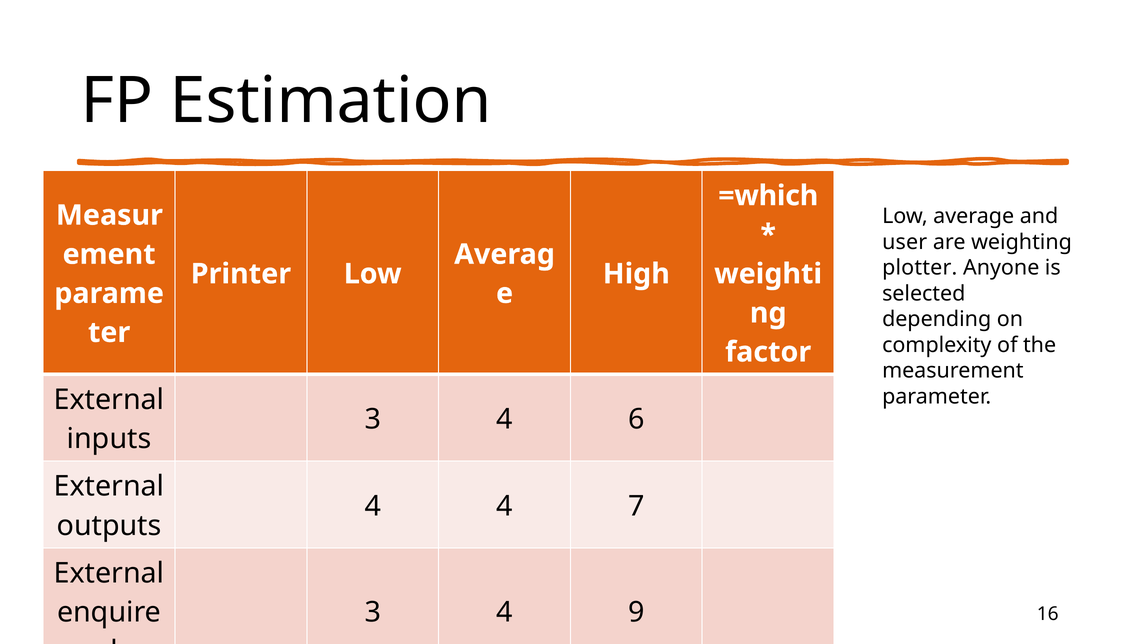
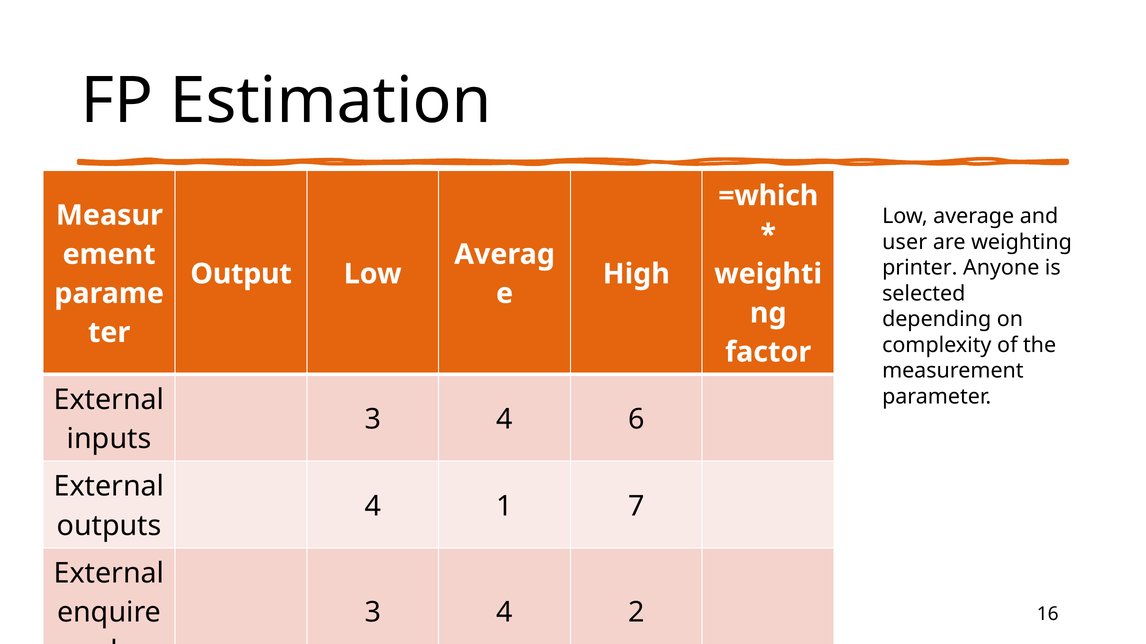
plotter: plotter -> printer (920, 268)
Printer: Printer -> Output (241, 274)
4 4: 4 -> 1 (505, 507)
9: 9 -> 2 (636, 613)
